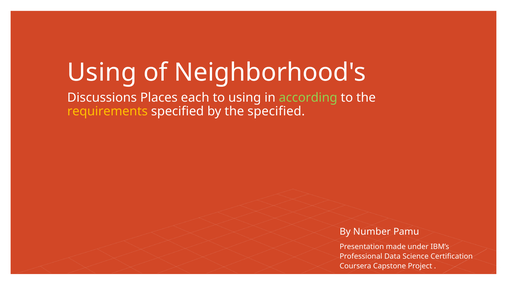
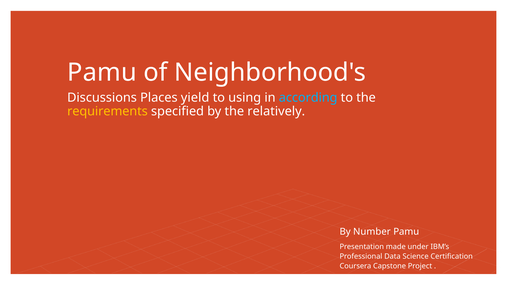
Using: Using -> Pamu (102, 72)
each: each -> yield (195, 98)
according colour: light green -> light blue (308, 98)
the specified: specified -> relatively (276, 111)
